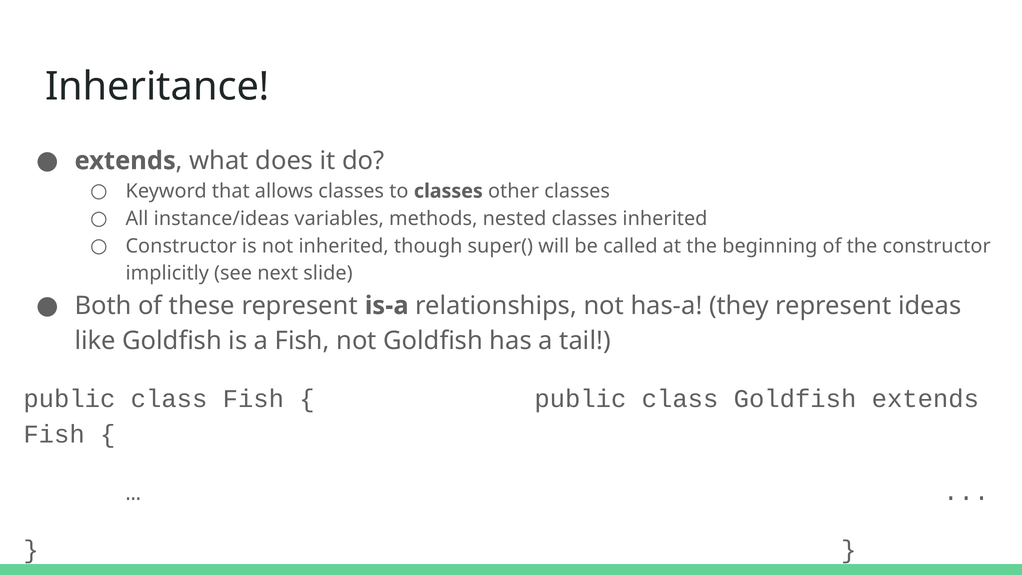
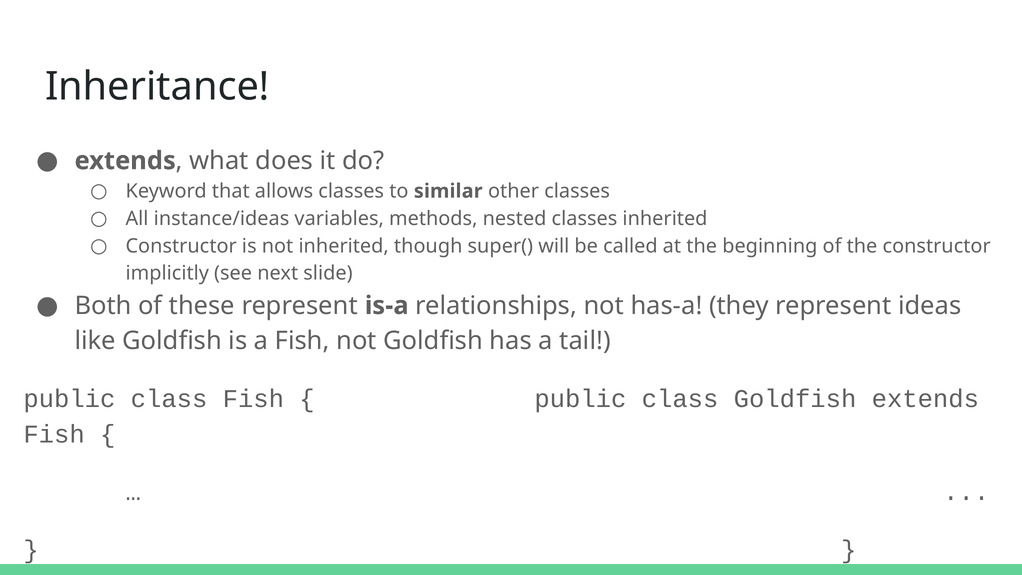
to classes: classes -> similar (448, 191)
